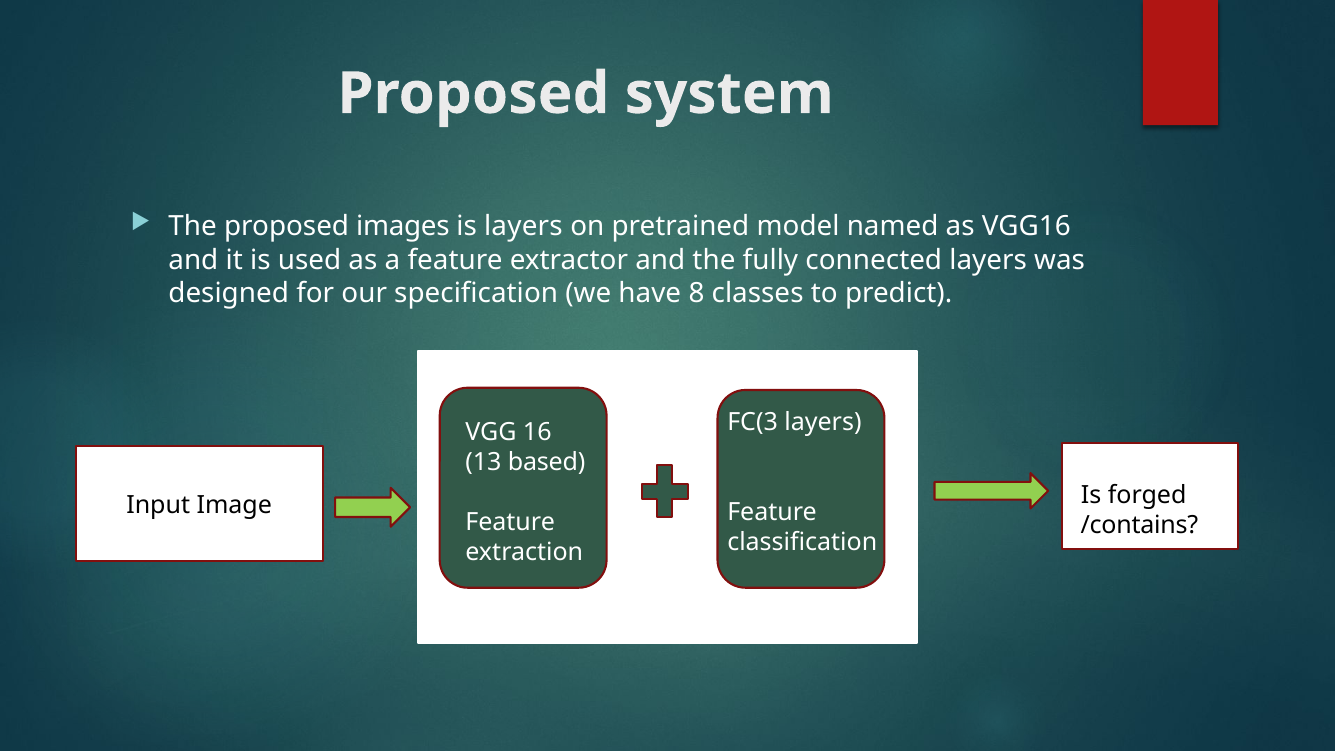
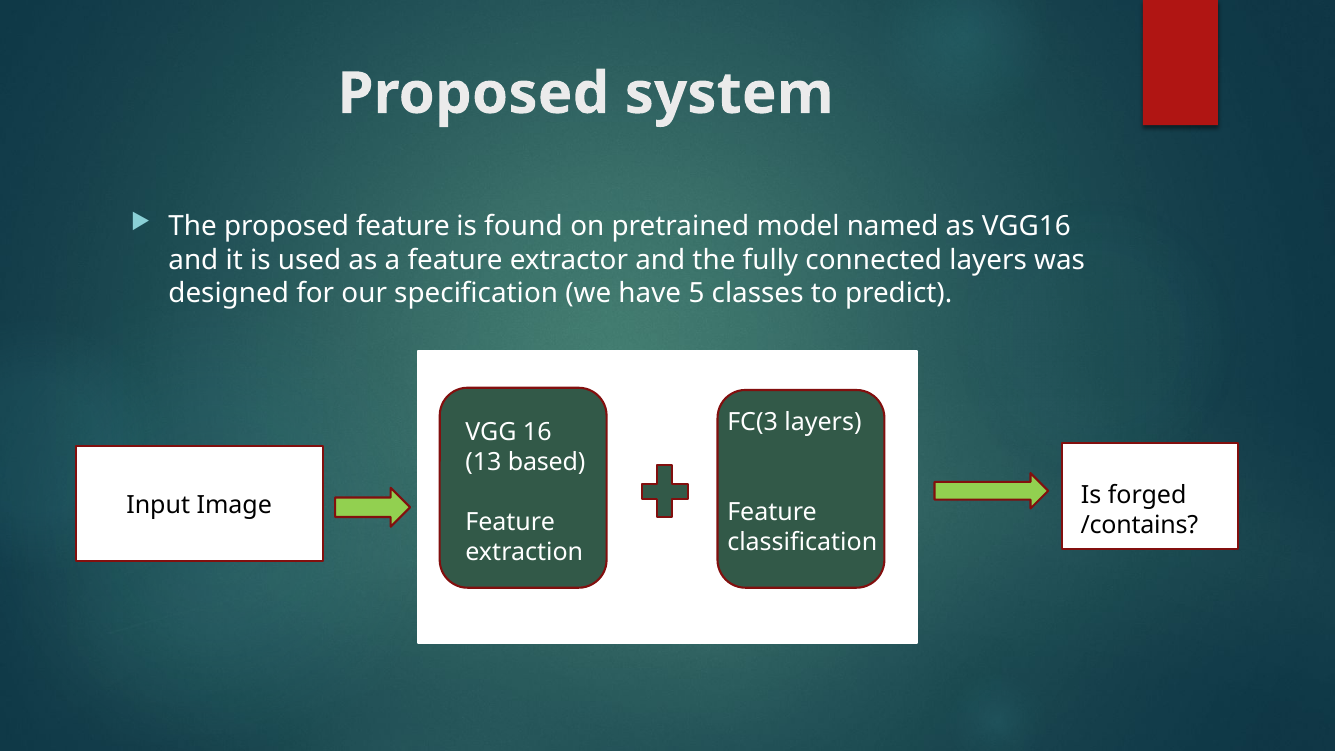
proposed images: images -> feature (403, 227)
is layers: layers -> found (523, 227)
8: 8 -> 5 (696, 293)
